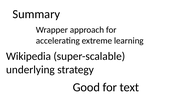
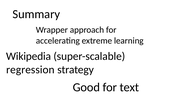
underlying: underlying -> regression (30, 69)
